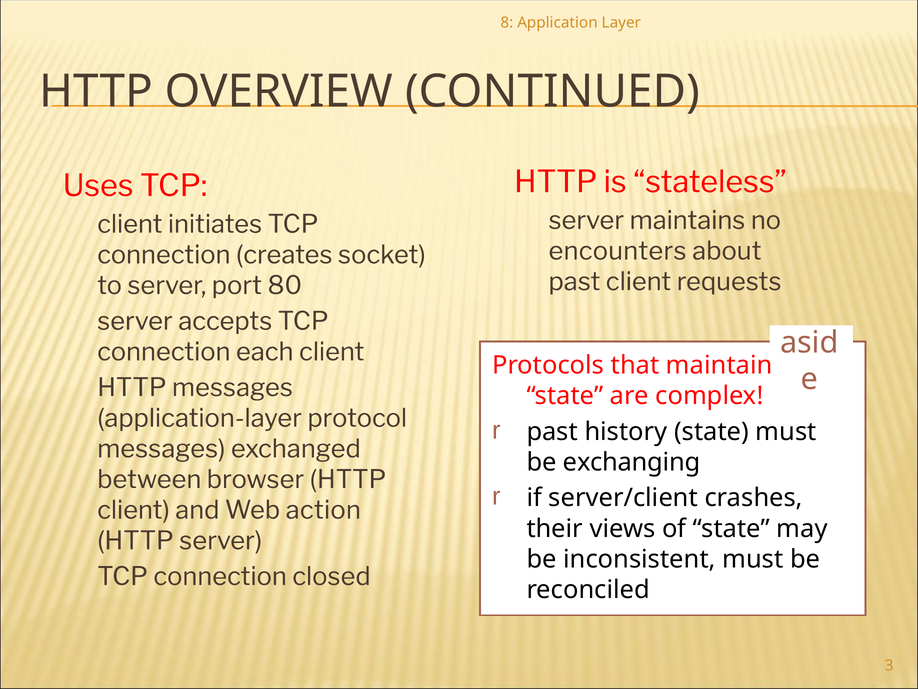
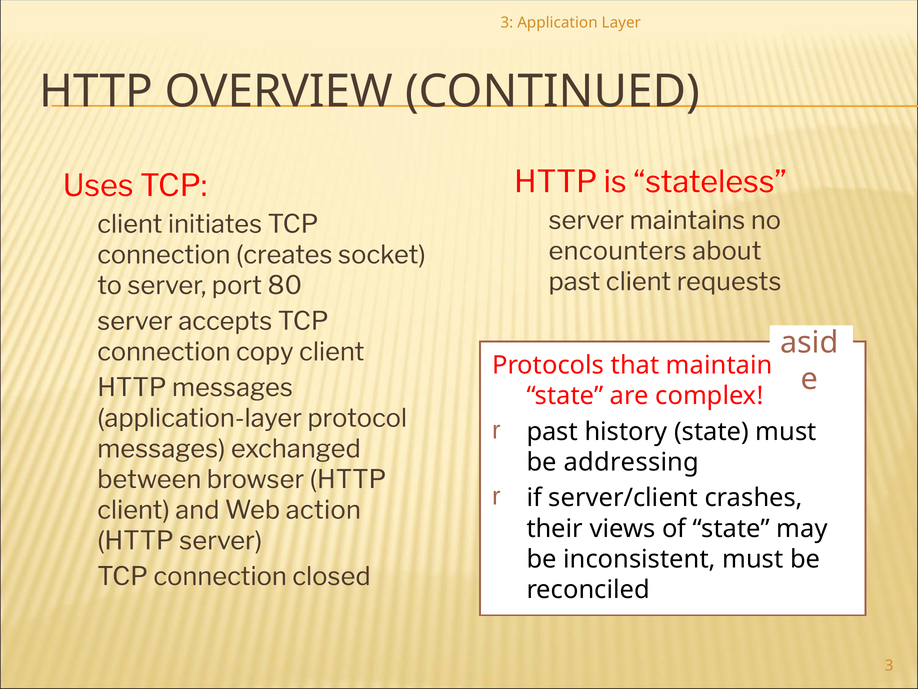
8: 8 -> 3 (507, 22)
each: each -> copy (265, 352)
exchanging: exchanging -> addressing (631, 462)
